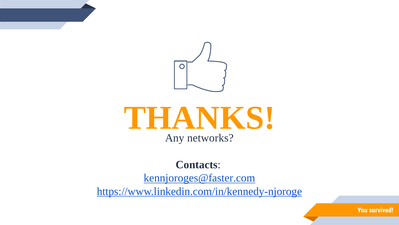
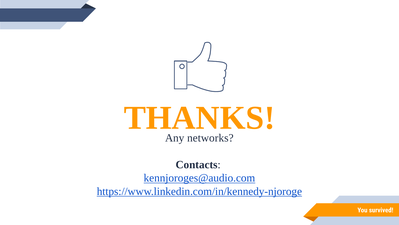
kennjoroges@faster.com: kennjoroges@faster.com -> kennjoroges@audio.com (199, 178)
